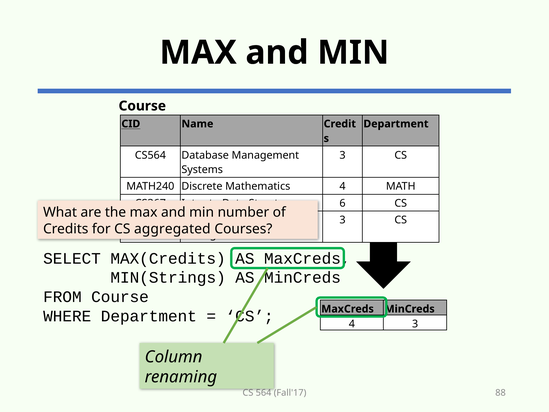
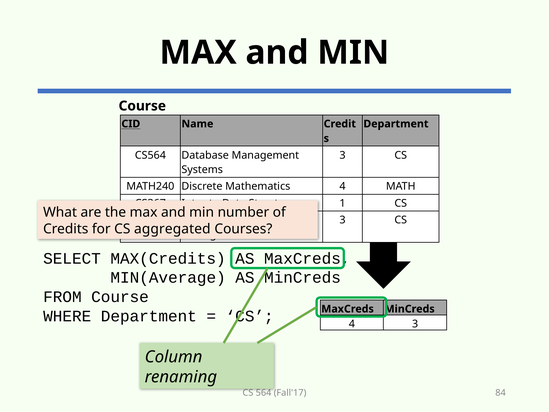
6: 6 -> 1 (342, 203)
MIN(Strings: MIN(Strings -> MIN(Average (168, 277)
88: 88 -> 84 (501, 392)
